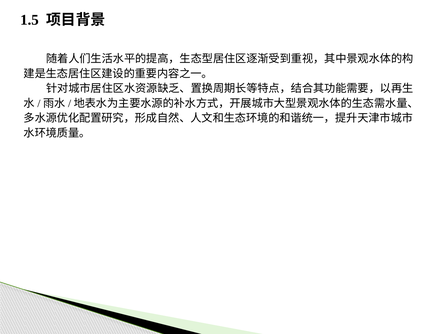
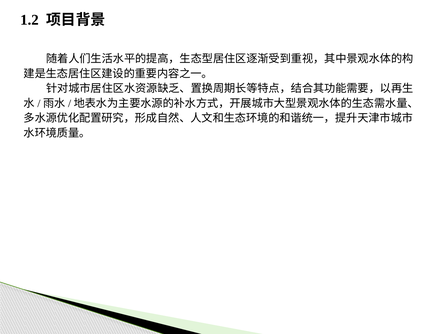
1.5: 1.5 -> 1.2 (29, 20)
